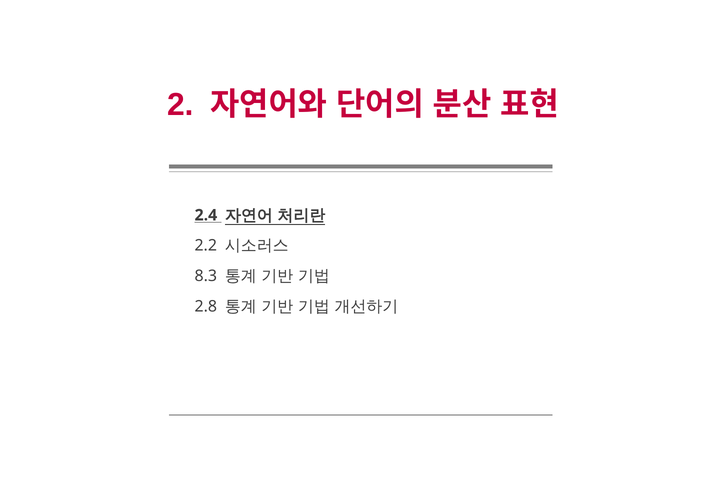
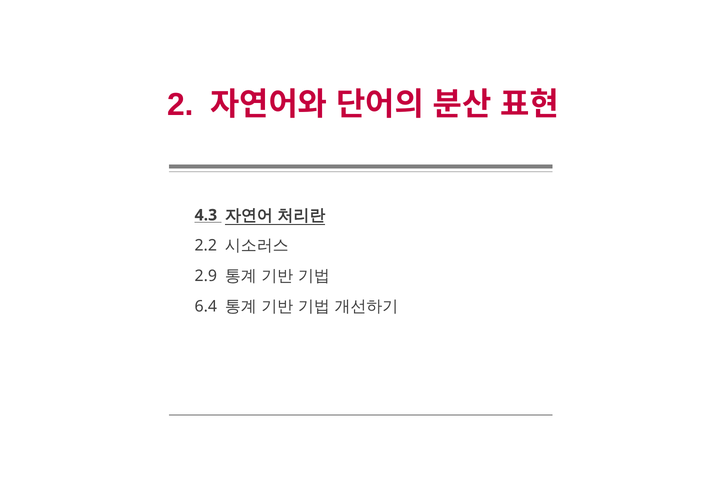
2.4: 2.4 -> 4.3 (206, 215)
8.3: 8.3 -> 2.9 (206, 276)
2.8: 2.8 -> 6.4 (206, 306)
